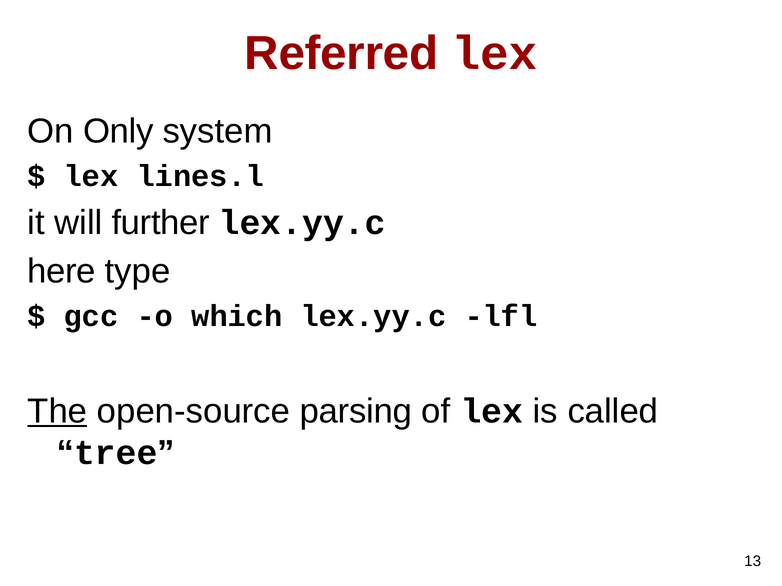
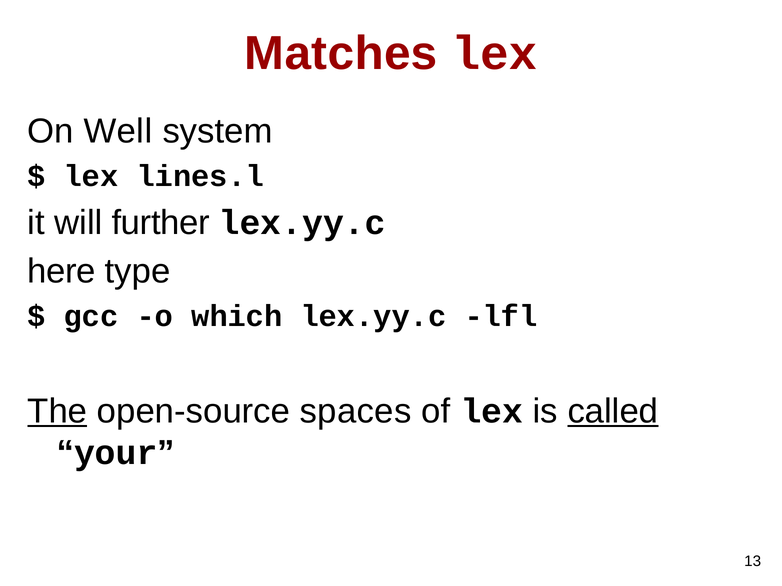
Referred: Referred -> Matches (341, 53)
Only: Only -> Well (118, 131)
parsing: parsing -> spaces (356, 411)
called underline: none -> present (613, 411)
tree: tree -> your (116, 453)
